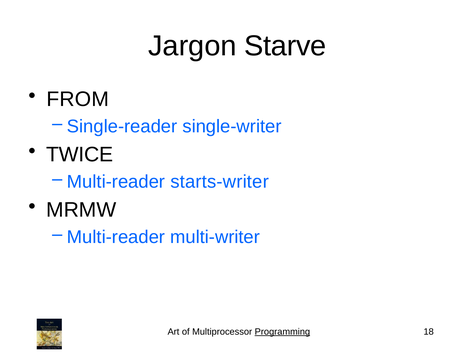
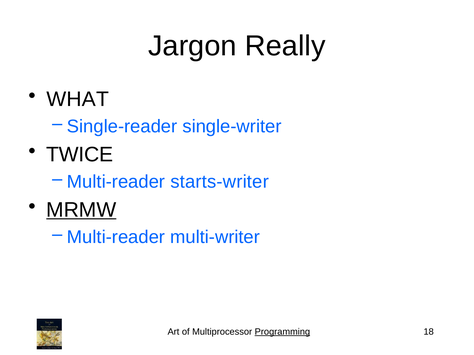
Starve: Starve -> Really (285, 46)
FROM: FROM -> WHAT (78, 99)
MRMW underline: none -> present (81, 210)
